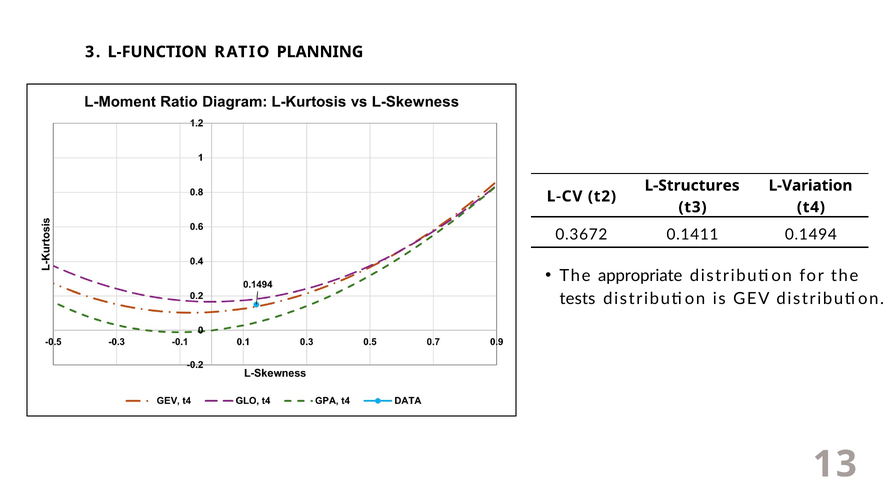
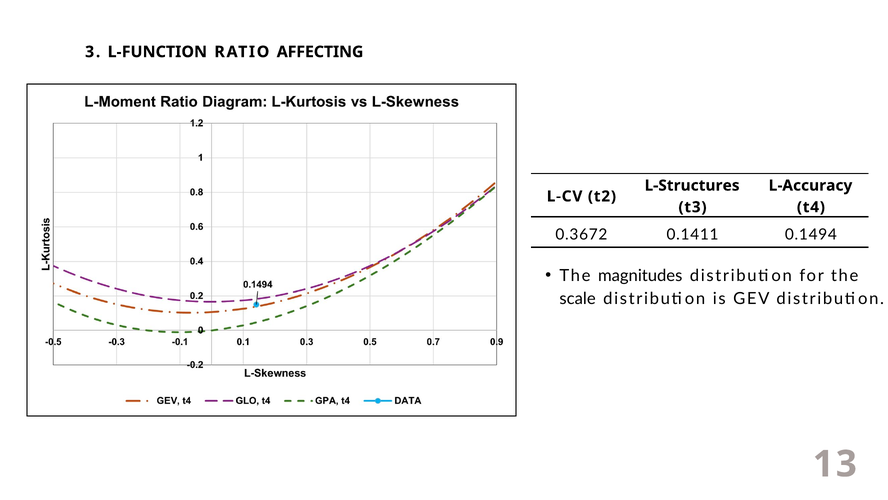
PLANNING: PLANNING -> AFFECTING (320, 52)
L-Variation: L-Variation -> L-Accuracy (810, 185)
appropriate: appropriate -> magnitudes (640, 275)
tests: tests -> scale (578, 299)
